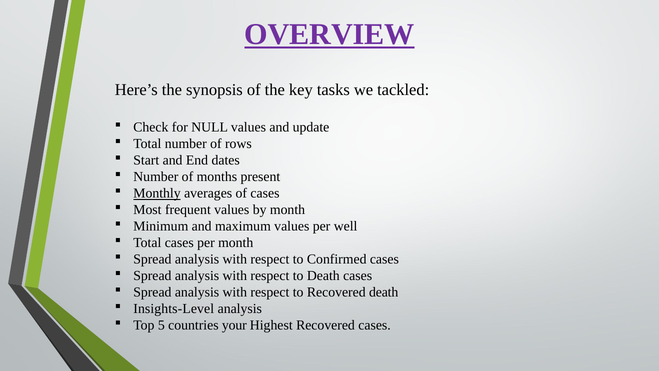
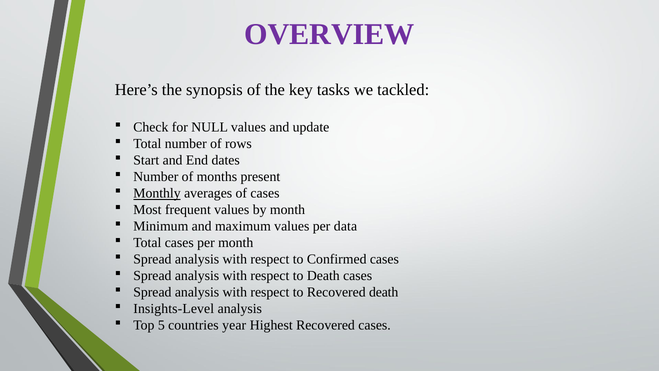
OVERVIEW underline: present -> none (329, 34)
well: well -> data (345, 226)
your: your -> year (234, 325)
